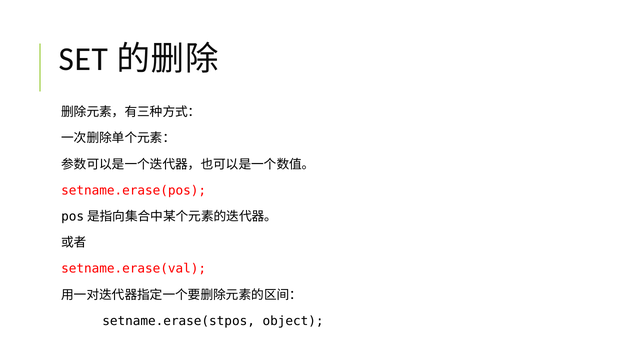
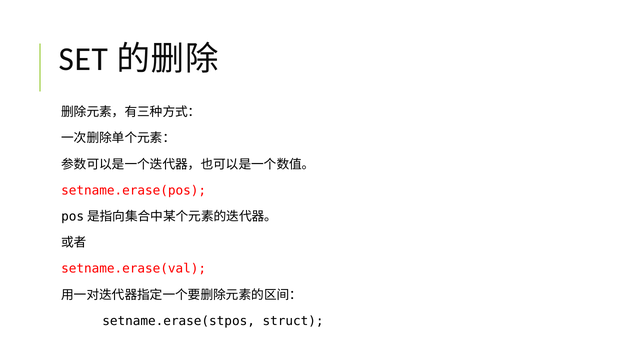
object: object -> struct (293, 321)
